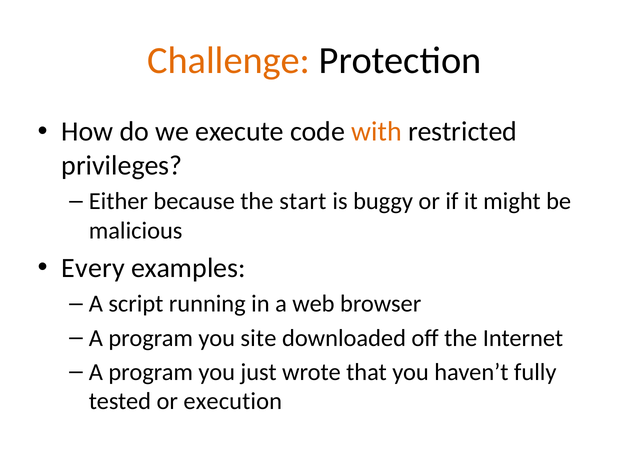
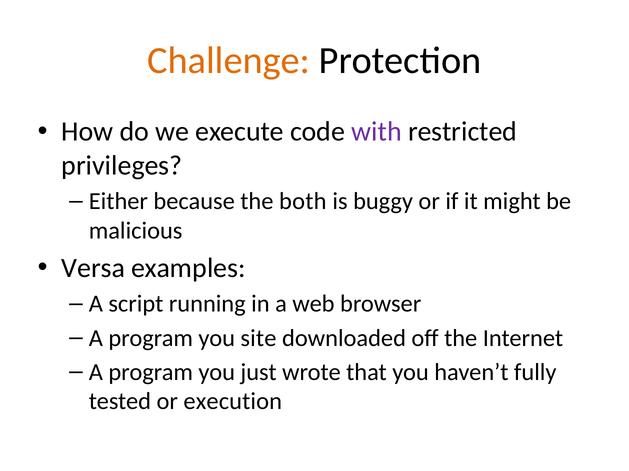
with colour: orange -> purple (377, 132)
start: start -> both (303, 202)
Every: Every -> Versa (93, 268)
